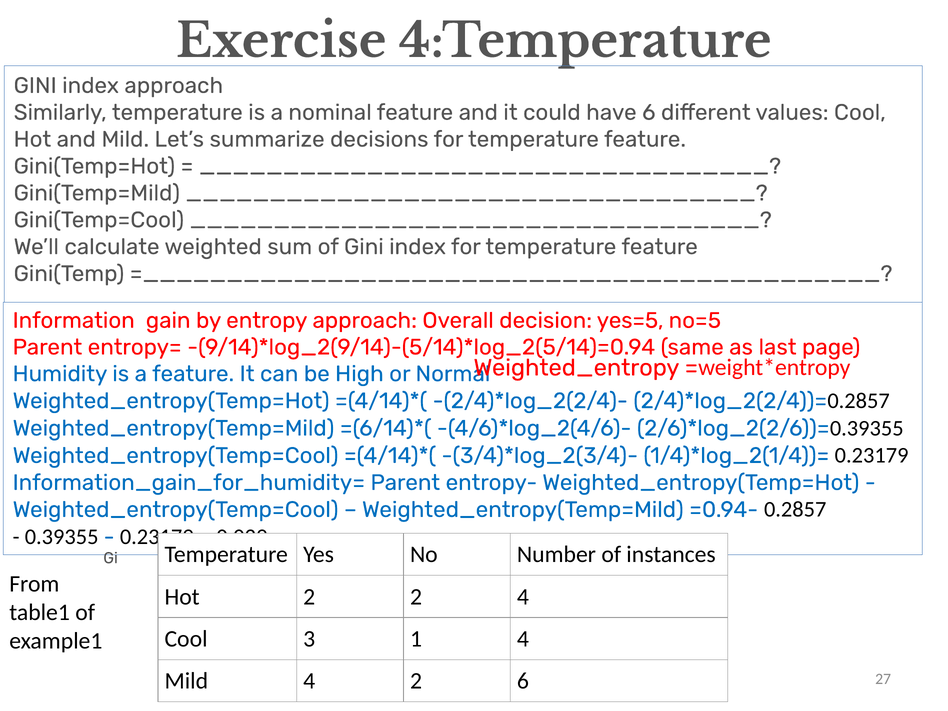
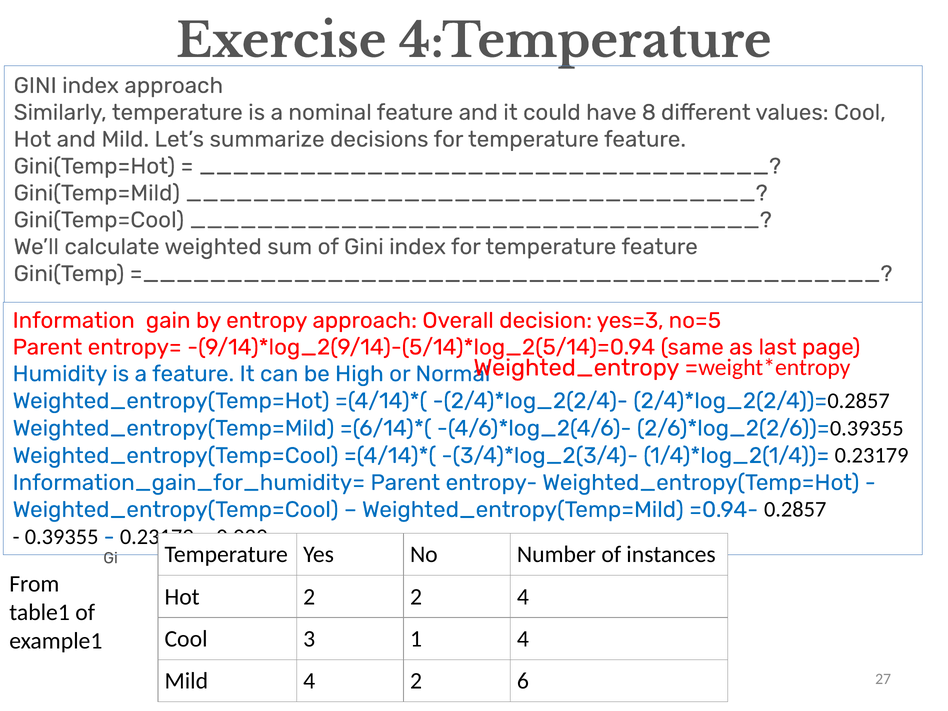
have 6: 6 -> 8 (649, 112)
yes=5: yes=5 -> yes=3 (630, 320)
